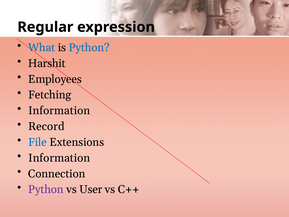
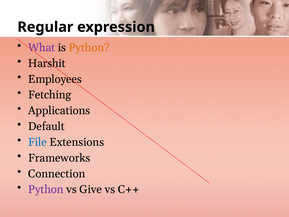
What colour: blue -> purple (42, 48)
Python colour: blue -> orange (89, 48)
Information: Information -> Applications (59, 111)
Record: Record -> Default (47, 126)
Information: Information -> Frameworks (59, 158)
User: User -> Give (91, 189)
